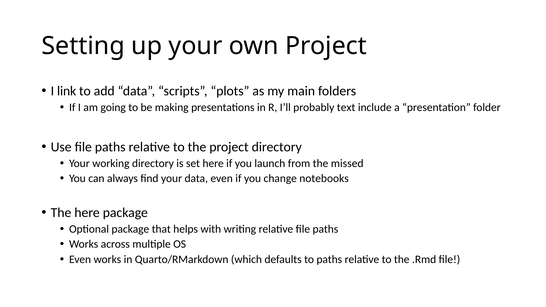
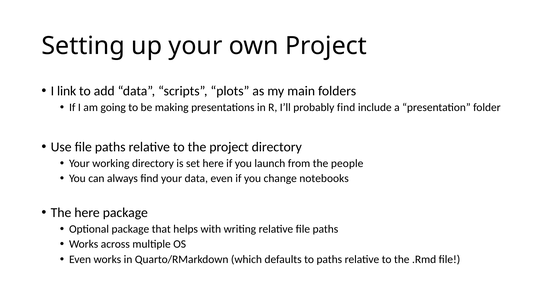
probably text: text -> find (346, 107)
missed: missed -> people (347, 163)
